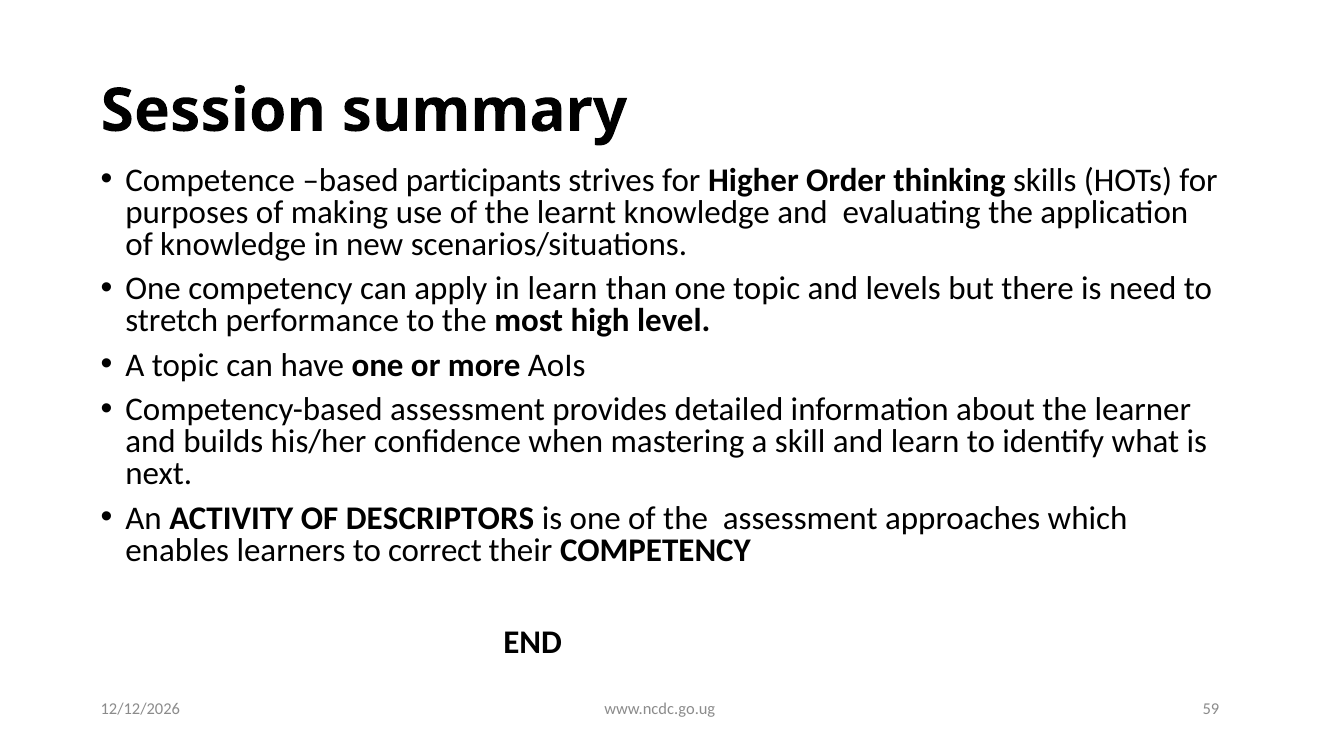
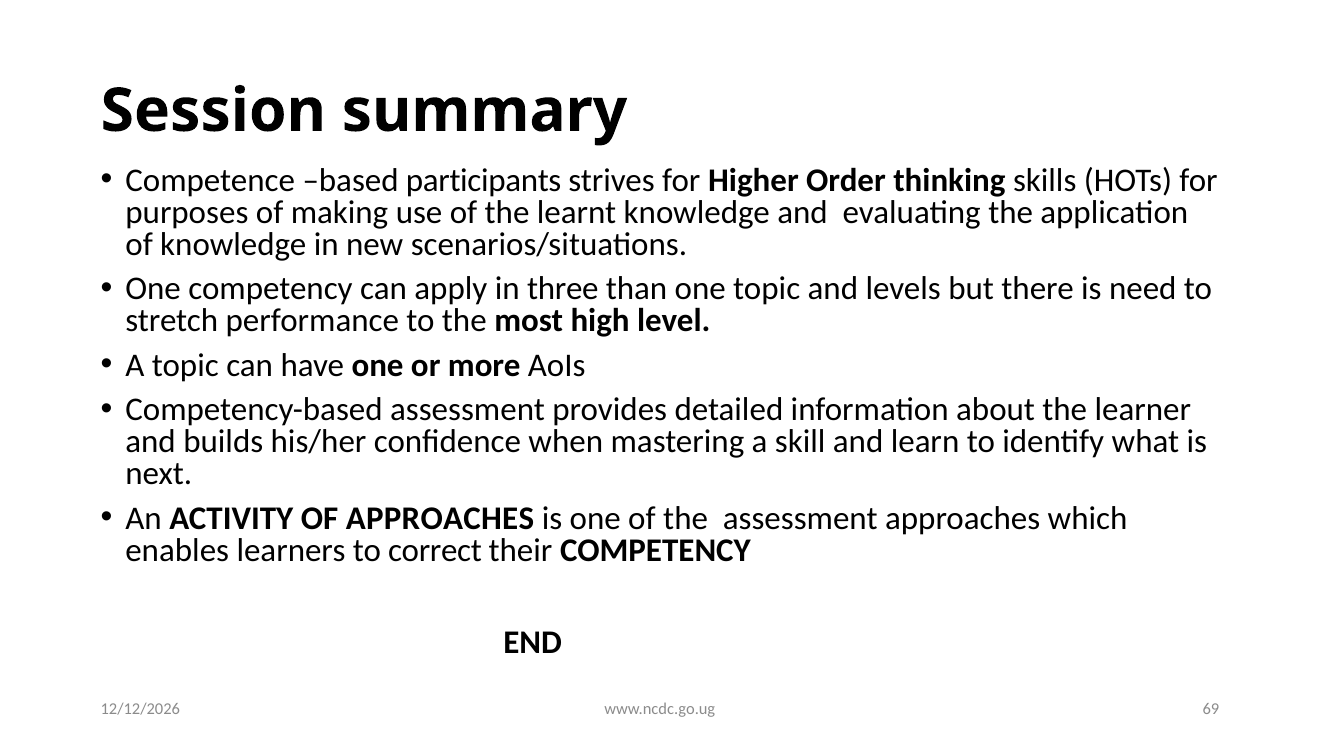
in learn: learn -> three (563, 289)
OF DESCRIPTORS: DESCRIPTORS -> APPROACHES (440, 518)
59: 59 -> 69 (1211, 709)
